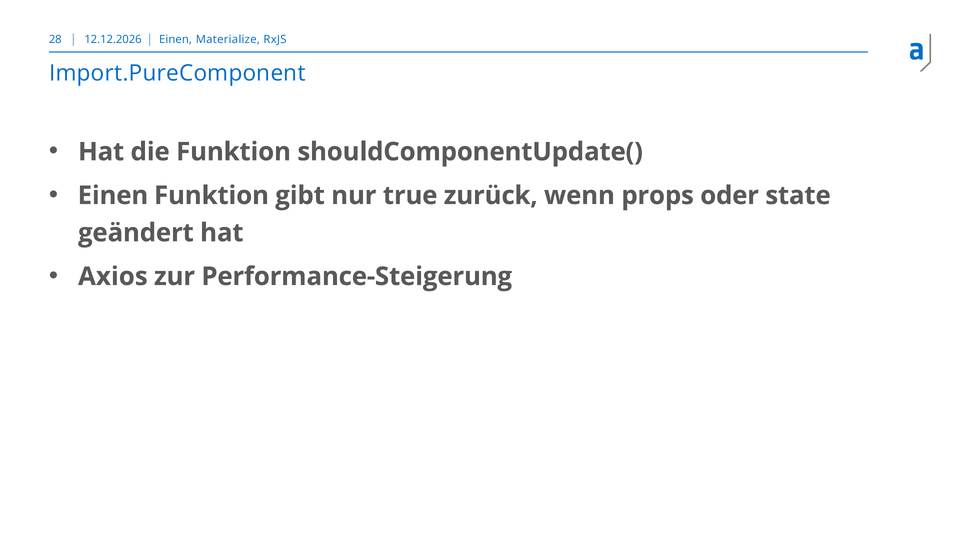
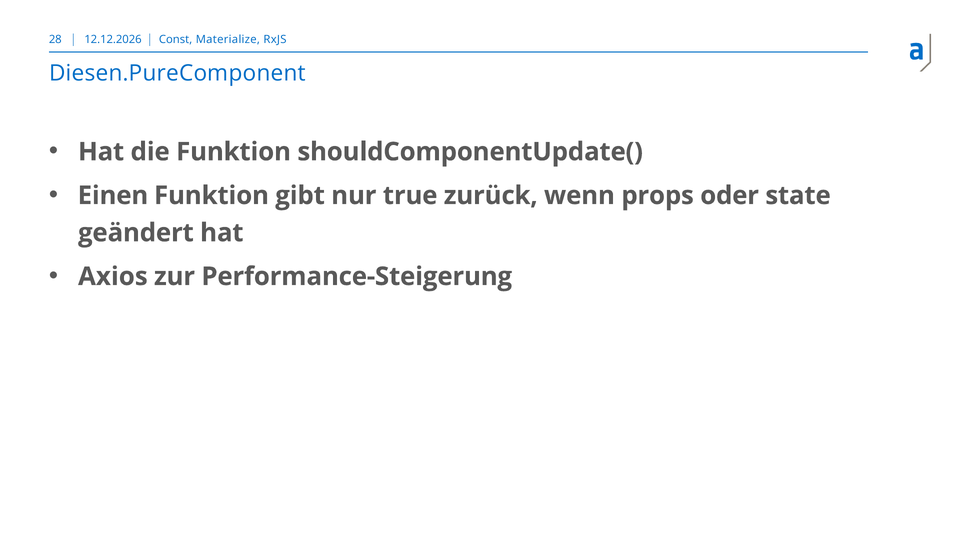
Einen: Einen -> Const (176, 40)
Import.PureComponent: Import.PureComponent -> Diesen.PureComponent (177, 73)
